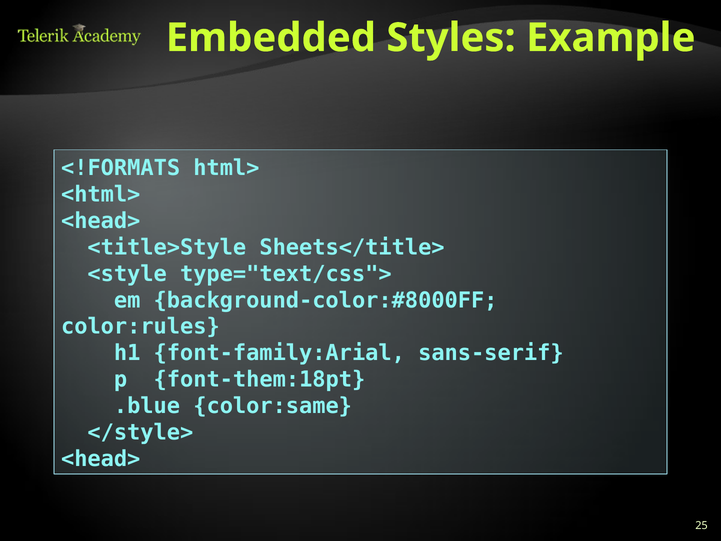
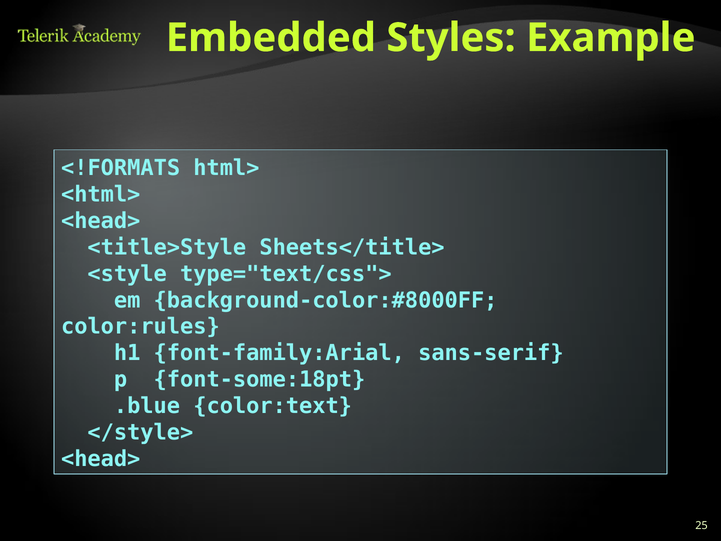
font-them:18pt: font-them:18pt -> font-some:18pt (259, 379)
color:same: color:same -> color:text (273, 406)
